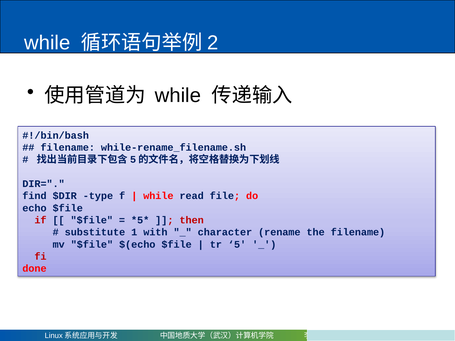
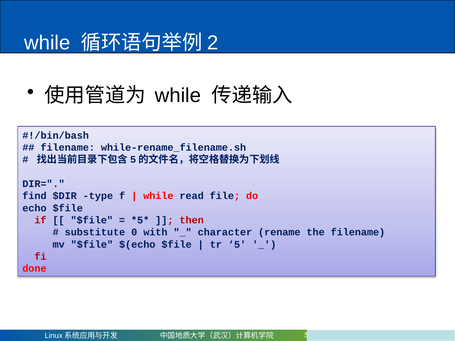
1: 1 -> 0 (134, 232)
